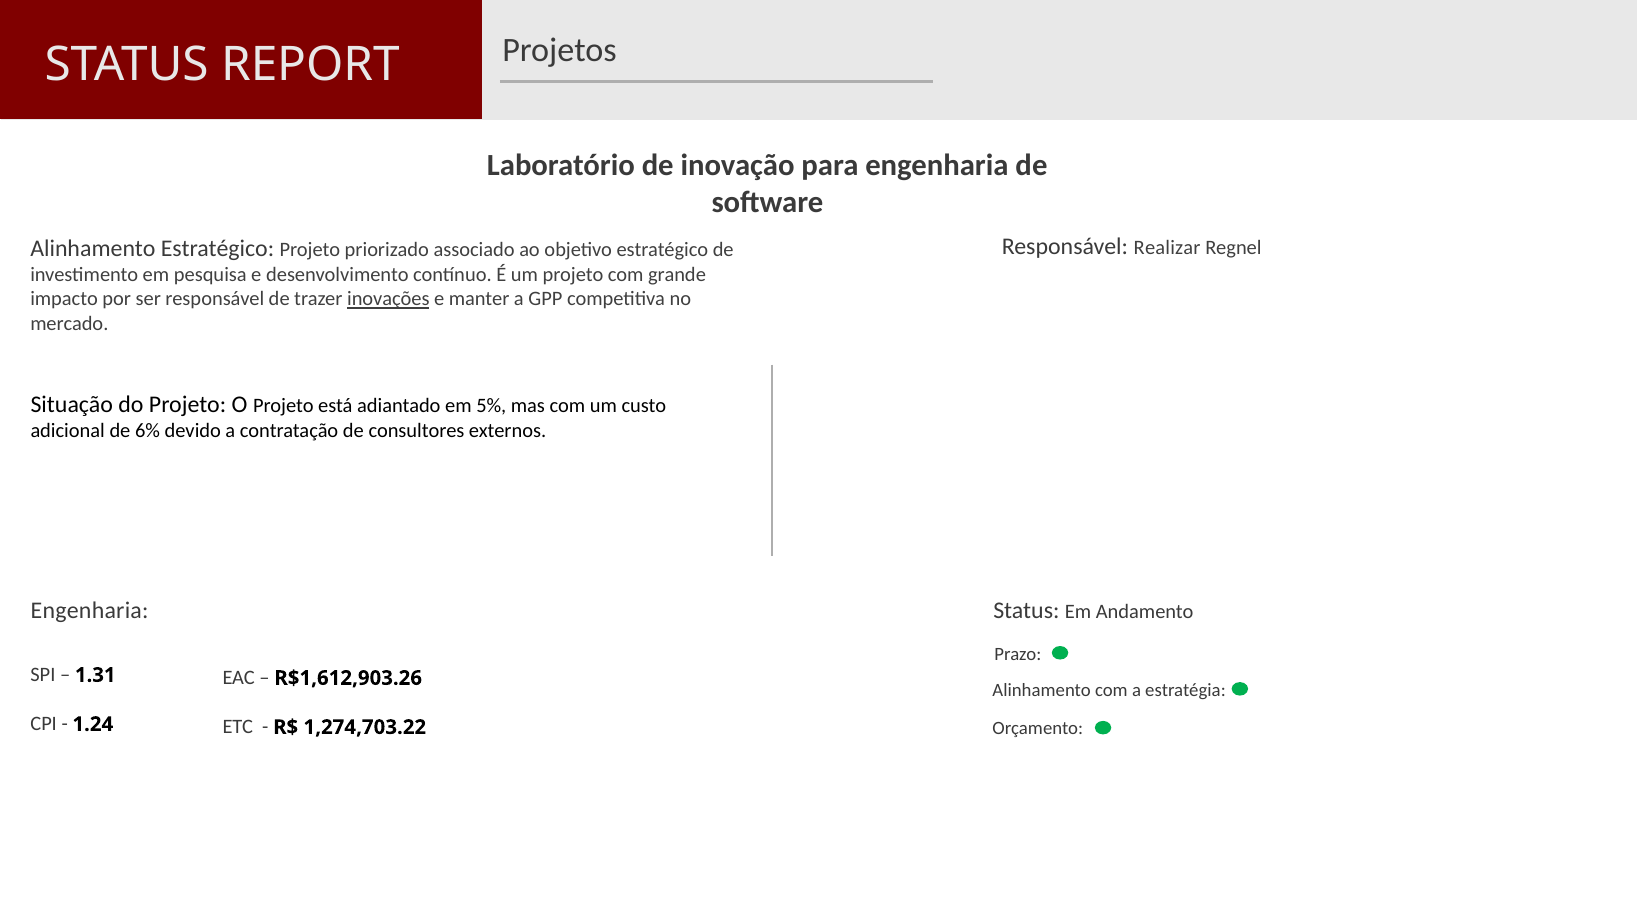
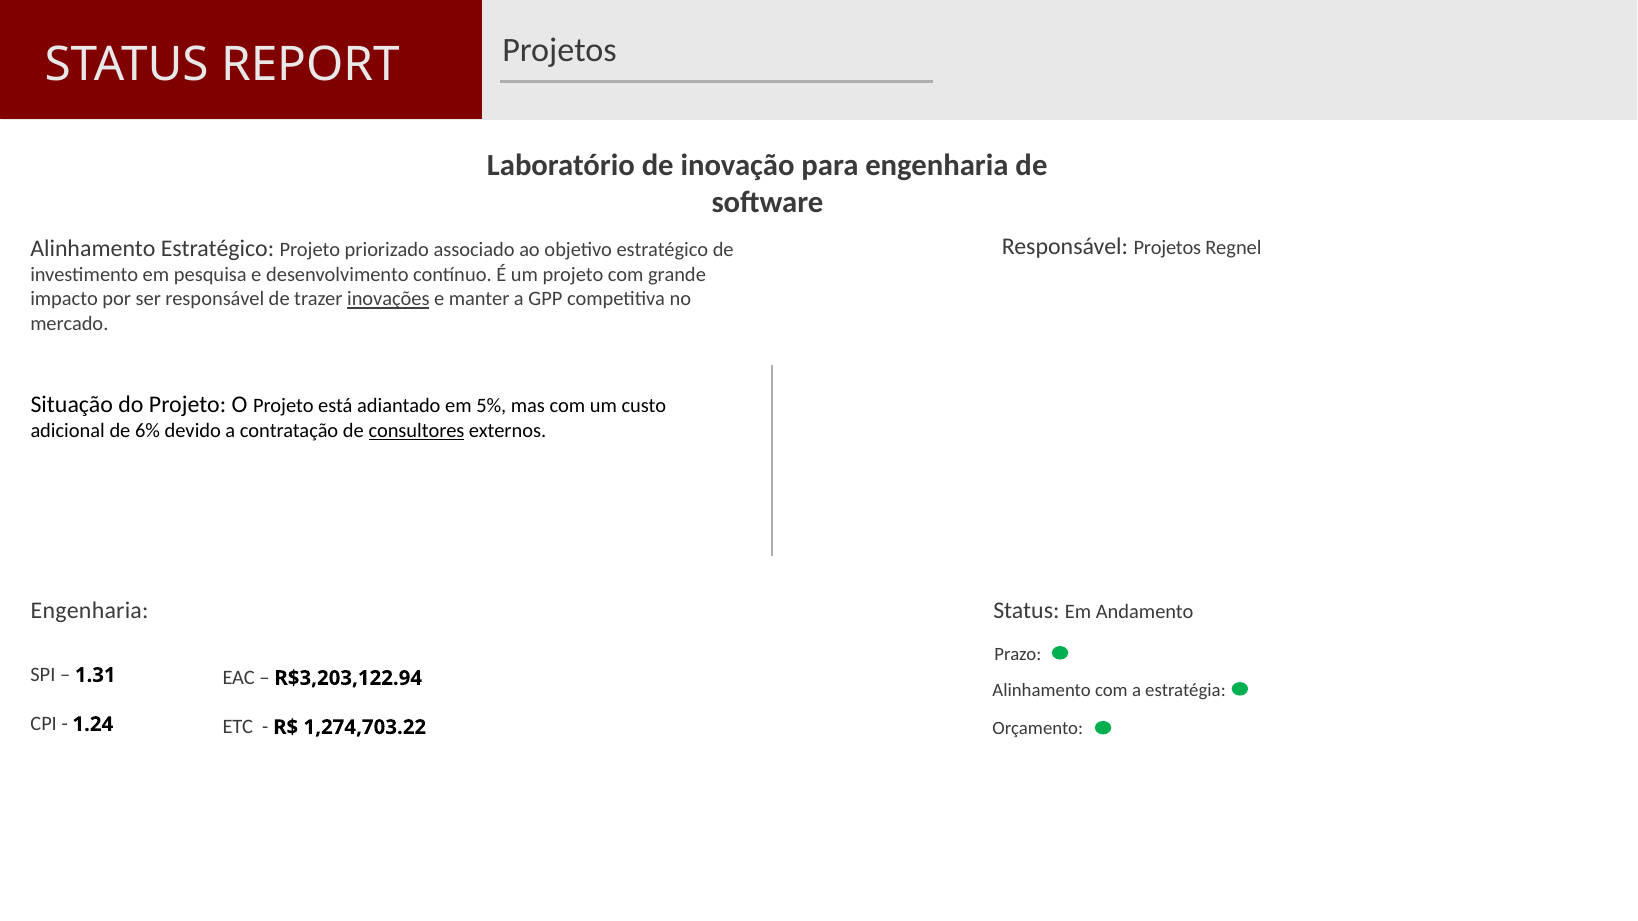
Responsável Realizar: Realizar -> Projetos (1167, 248)
consultores underline: none -> present (416, 431)
R$1,612,903.26: R$1,612,903.26 -> R$3,203,122.94 (348, 678)
